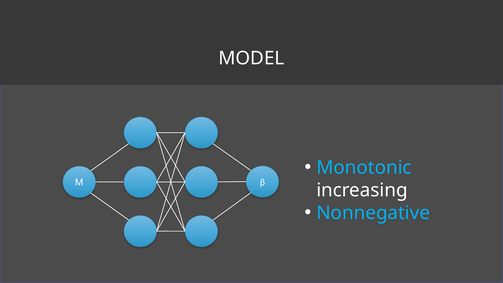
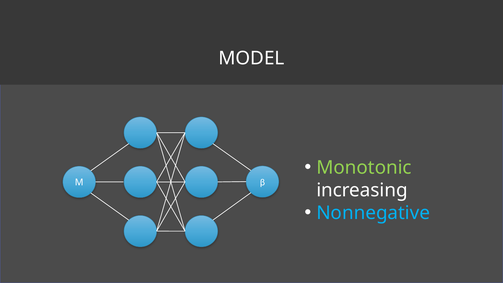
Monotonic colour: light blue -> light green (364, 167)
